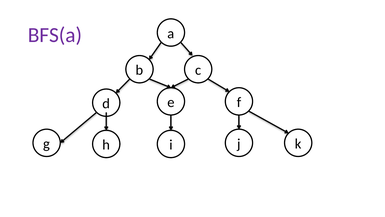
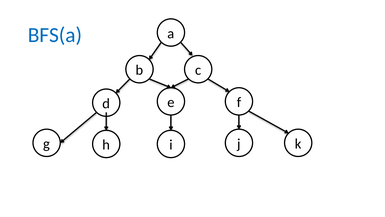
BFS(a colour: purple -> blue (55, 35)
